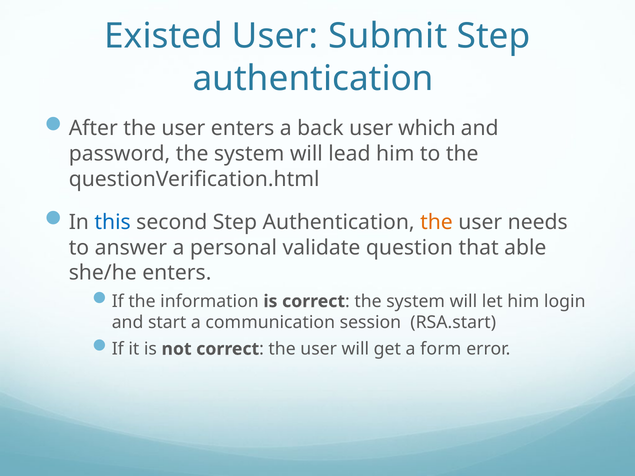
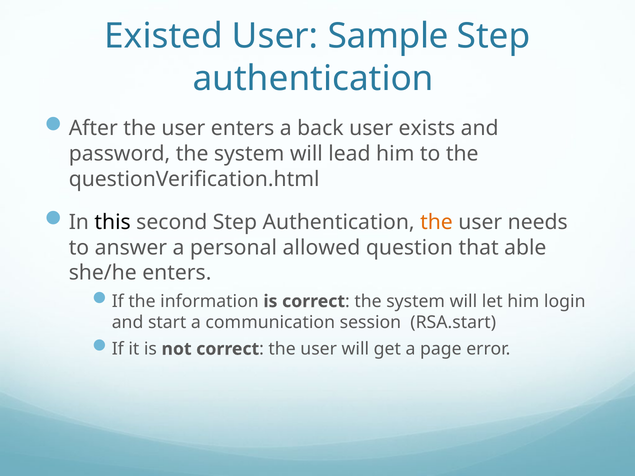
Submit: Submit -> Sample (388, 36)
which: which -> exists (427, 128)
this colour: blue -> black (113, 222)
validate: validate -> allowed (321, 248)
form: form -> page (441, 349)
